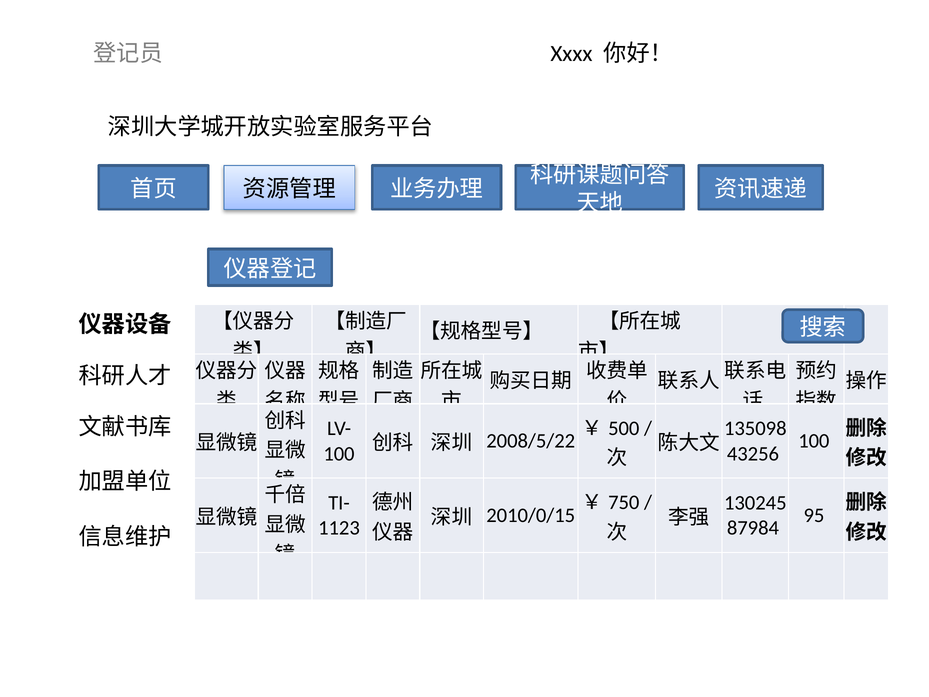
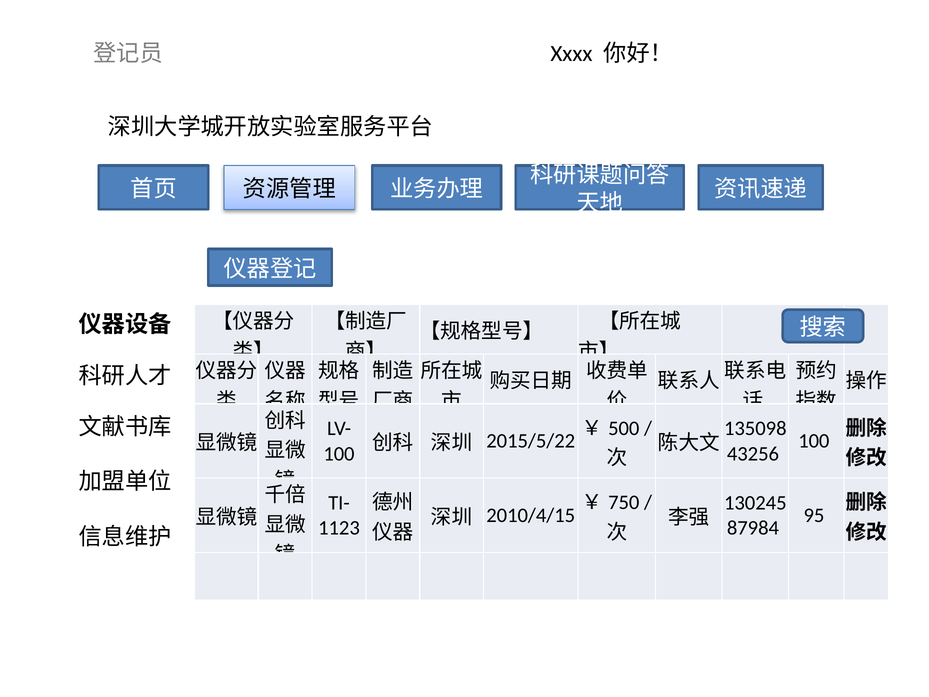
2008/5/22: 2008/5/22 -> 2015/5/22 (531, 441)
2010/0/15: 2010/0/15 -> 2010/4/15 (531, 515)
